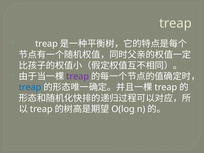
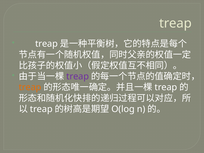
treap colour: blue -> orange (30, 87)
